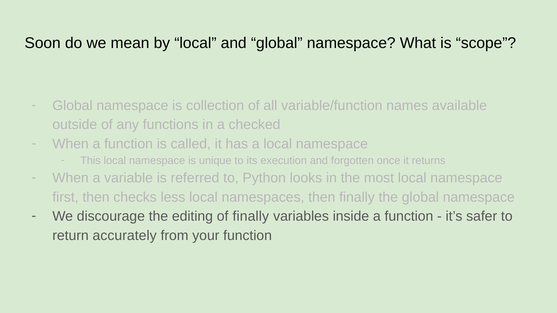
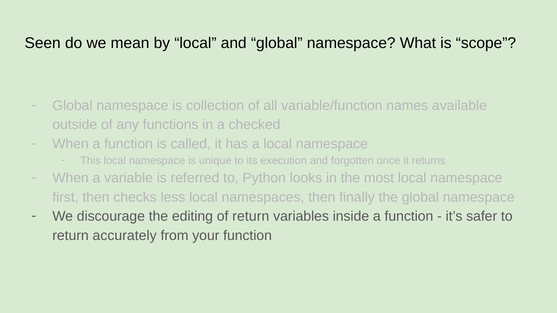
Soon: Soon -> Seen (43, 43)
of finally: finally -> return (251, 217)
